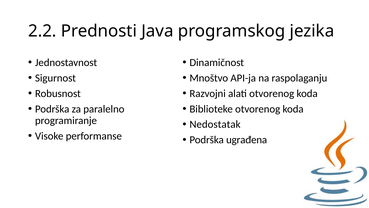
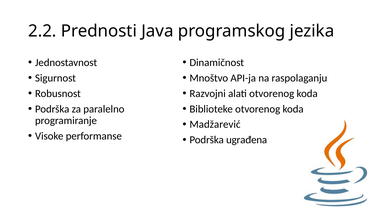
Nedostatak: Nedostatak -> Madžarević (215, 124)
